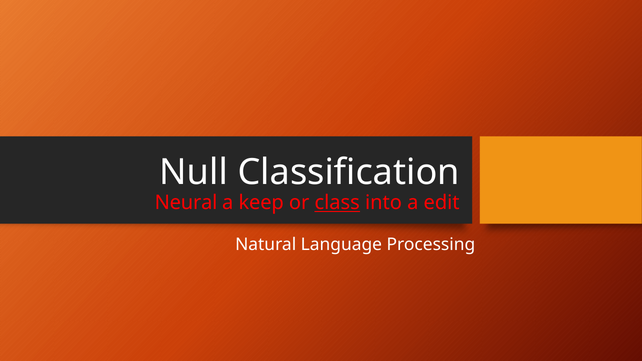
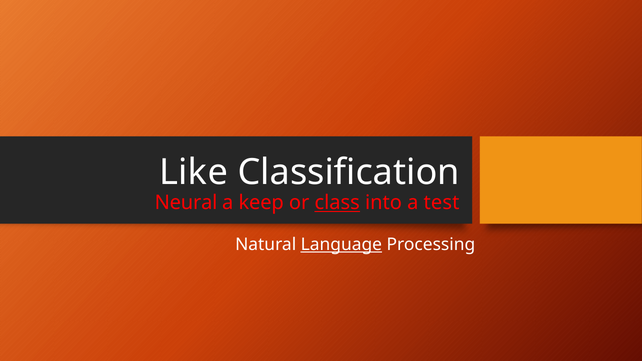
Null: Null -> Like (193, 172)
edit: edit -> test (442, 203)
Language underline: none -> present (341, 245)
